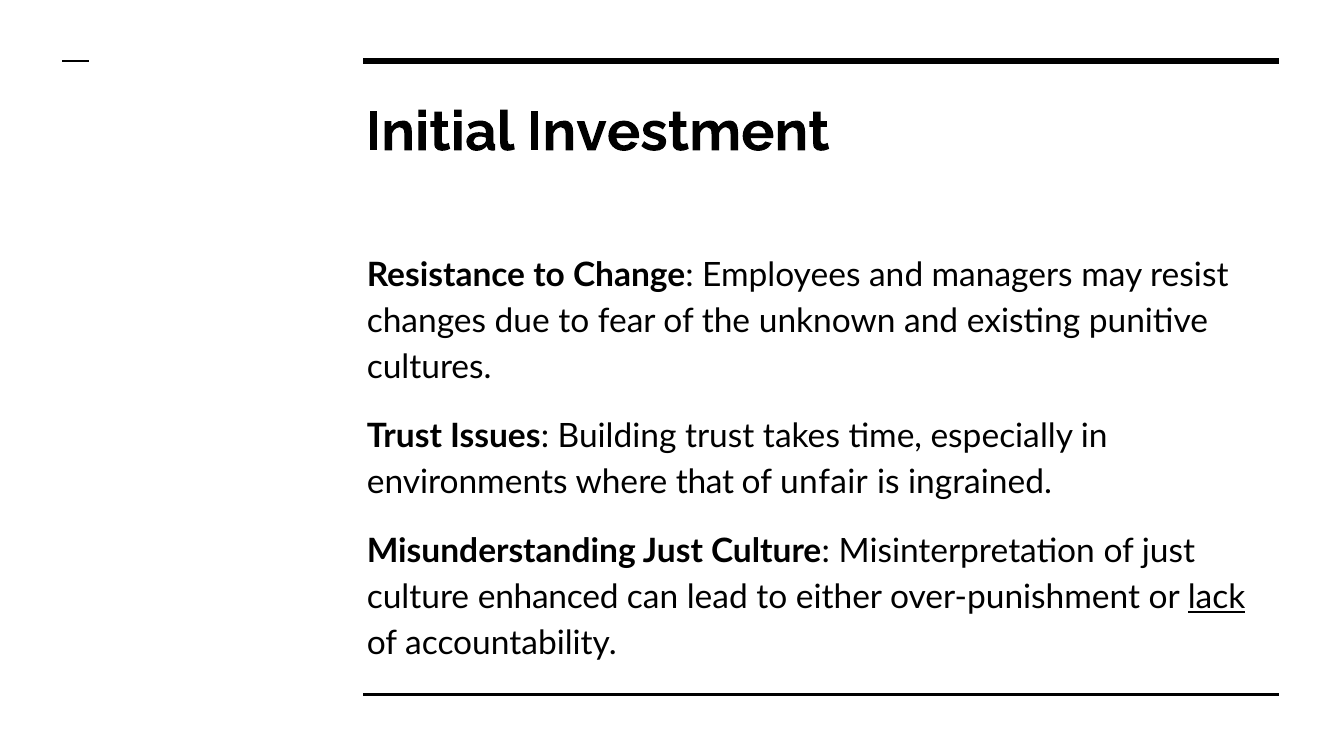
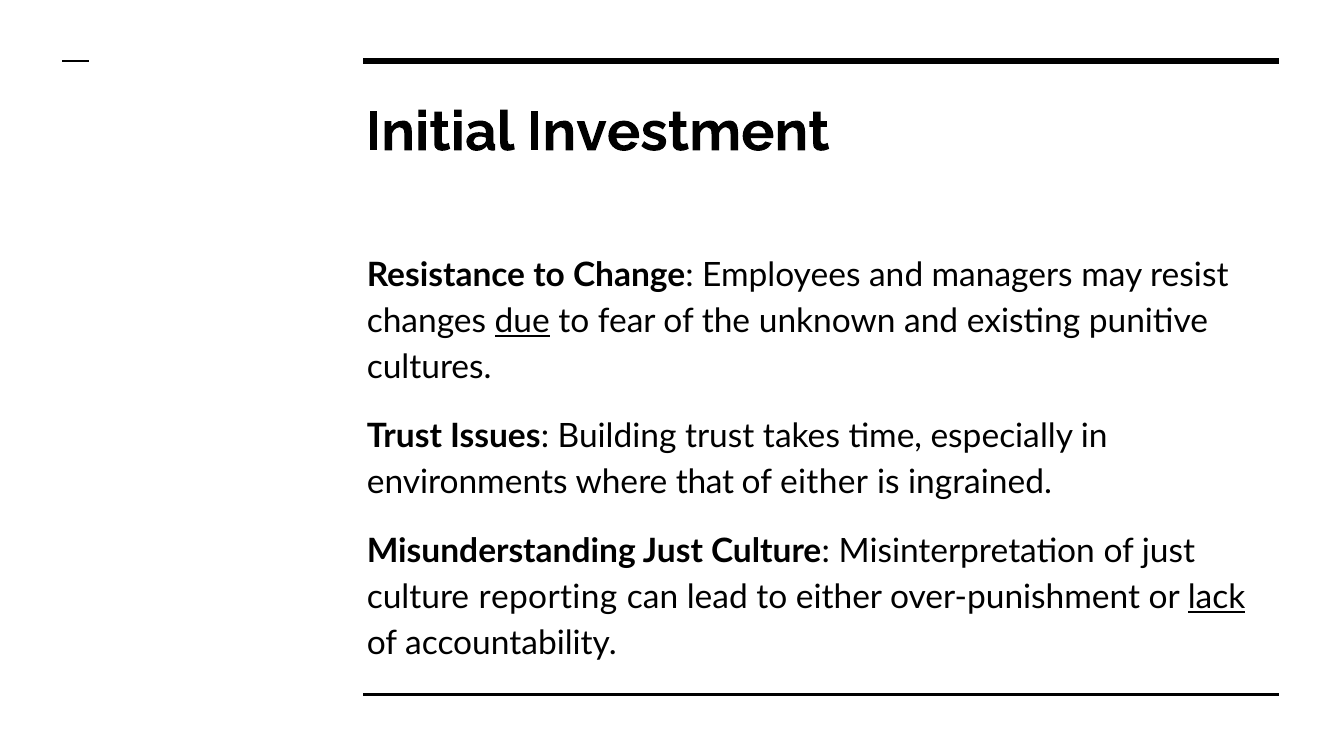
due underline: none -> present (522, 322)
of unfair: unfair -> either (824, 483)
enhanced: enhanced -> reporting (548, 598)
